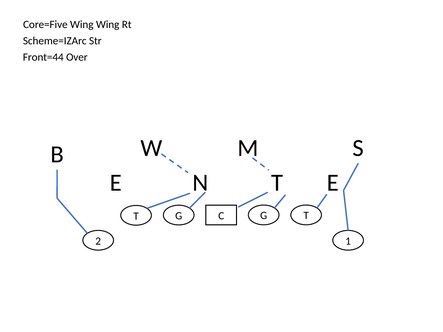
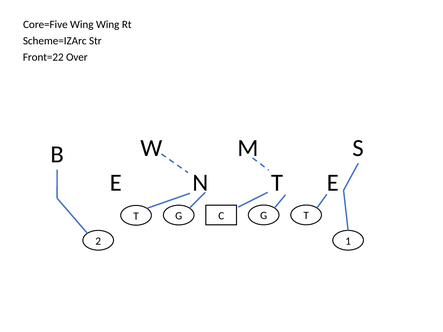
Front=44: Front=44 -> Front=22 (43, 57)
